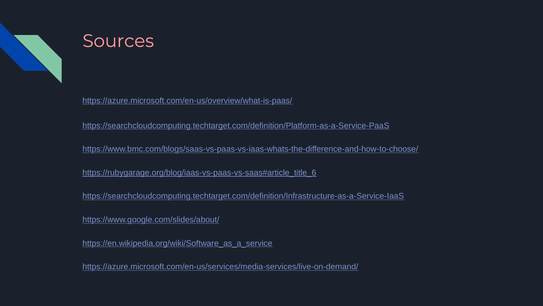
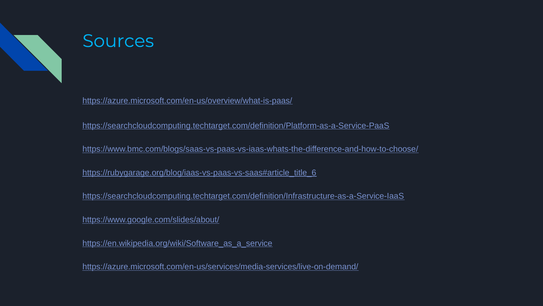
Sources colour: pink -> light blue (118, 41)
